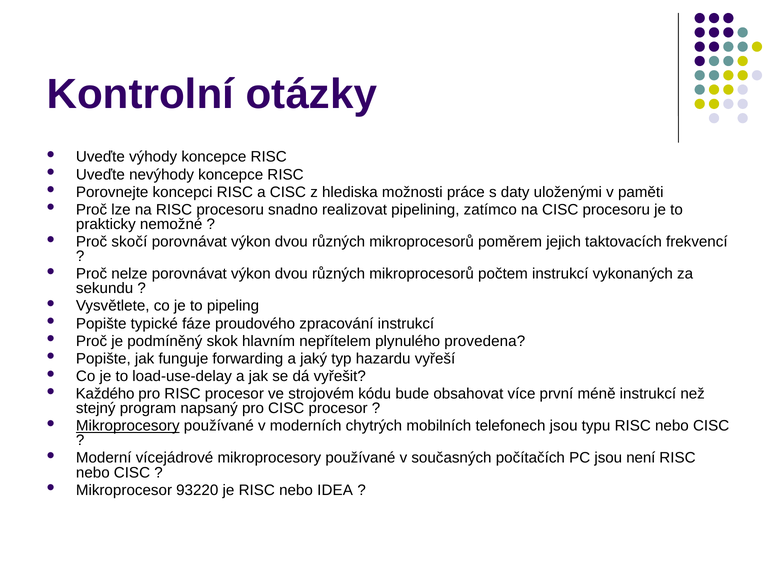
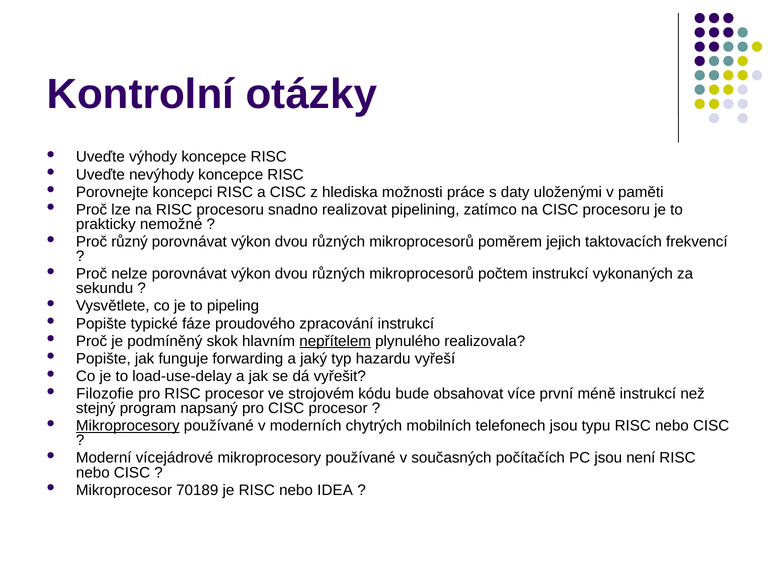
skočí: skočí -> různý (130, 242)
nepřítelem underline: none -> present (335, 341)
provedena: provedena -> realizovala (485, 341)
Každého: Každého -> Filozofie (105, 394)
93220: 93220 -> 70189 (197, 490)
